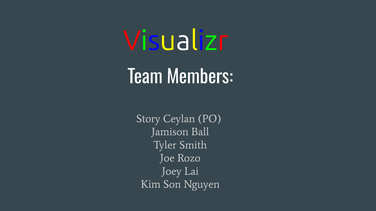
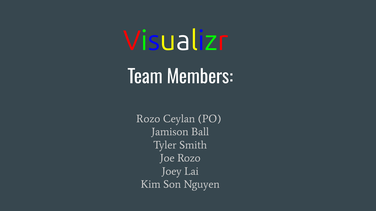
Story: Story -> Rozo (148, 119)
